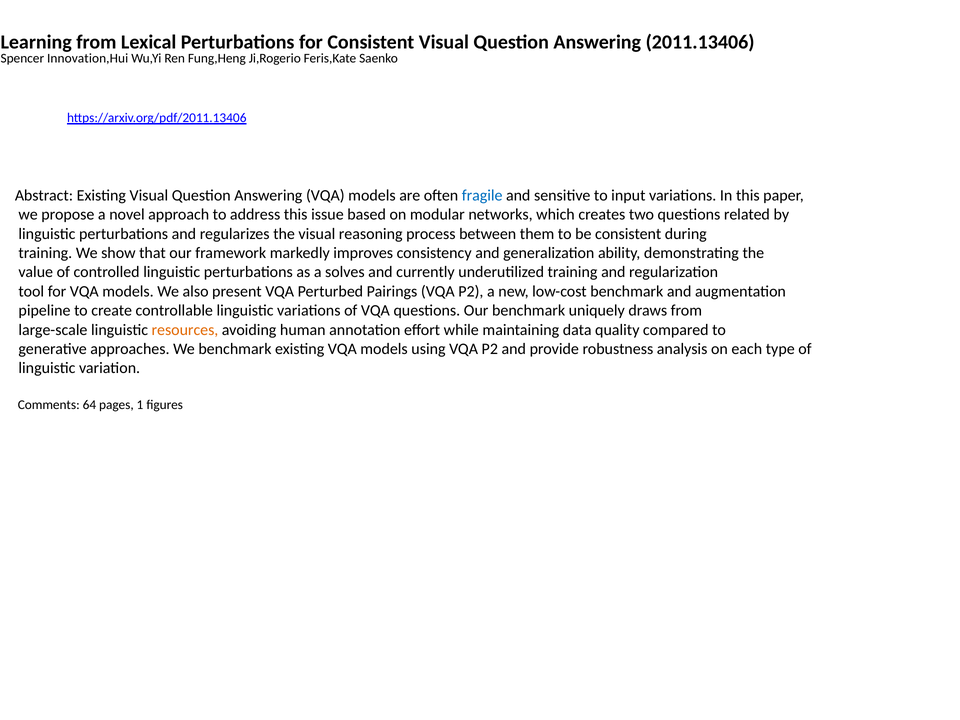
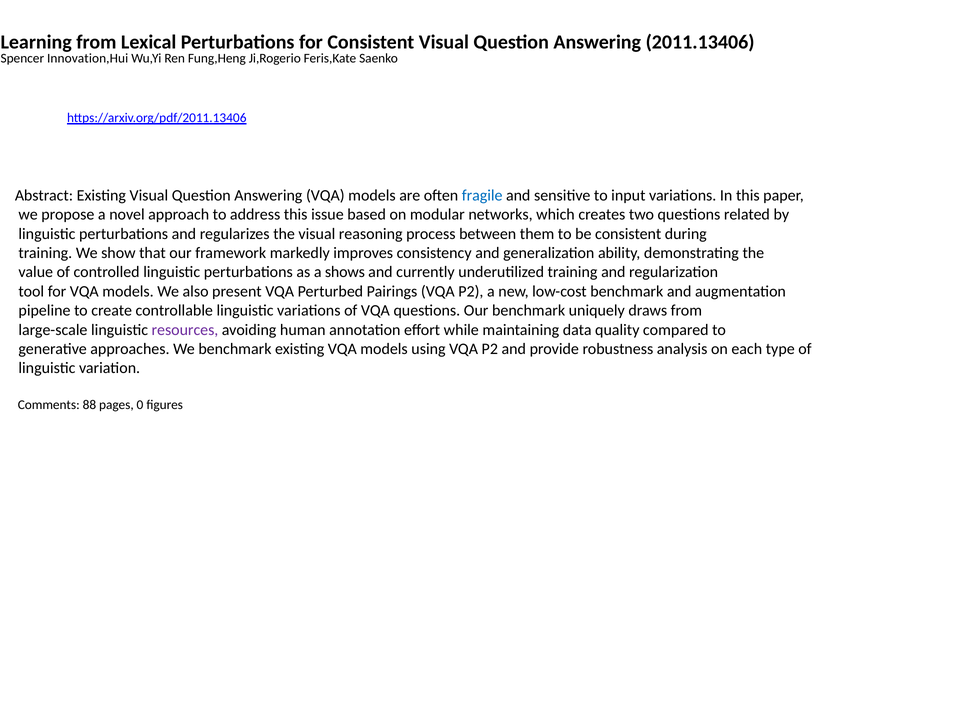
solves: solves -> shows (345, 272)
resources colour: orange -> purple (185, 330)
64: 64 -> 88 (89, 405)
1: 1 -> 0 (140, 405)
